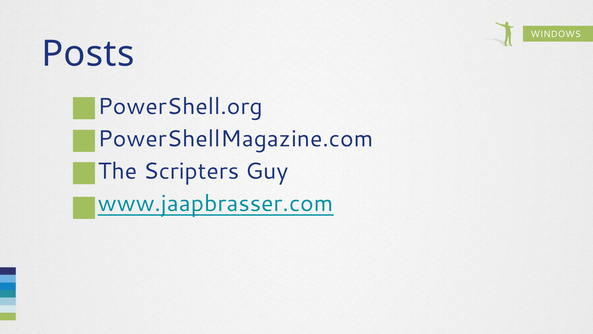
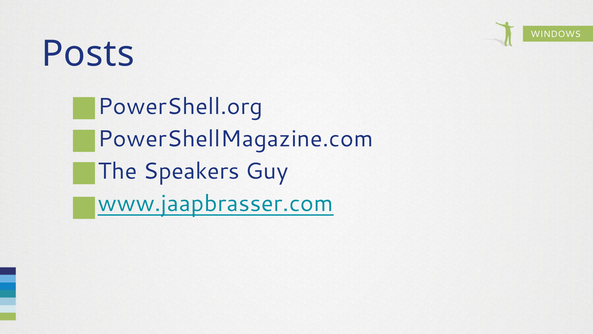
Scripters: Scripters -> Speakers (191, 171)
